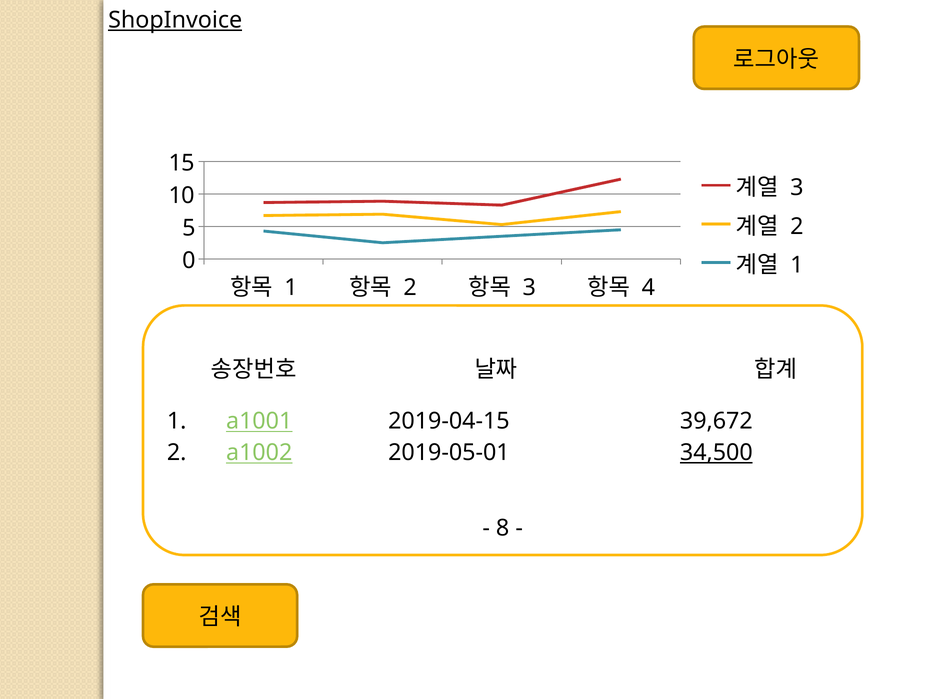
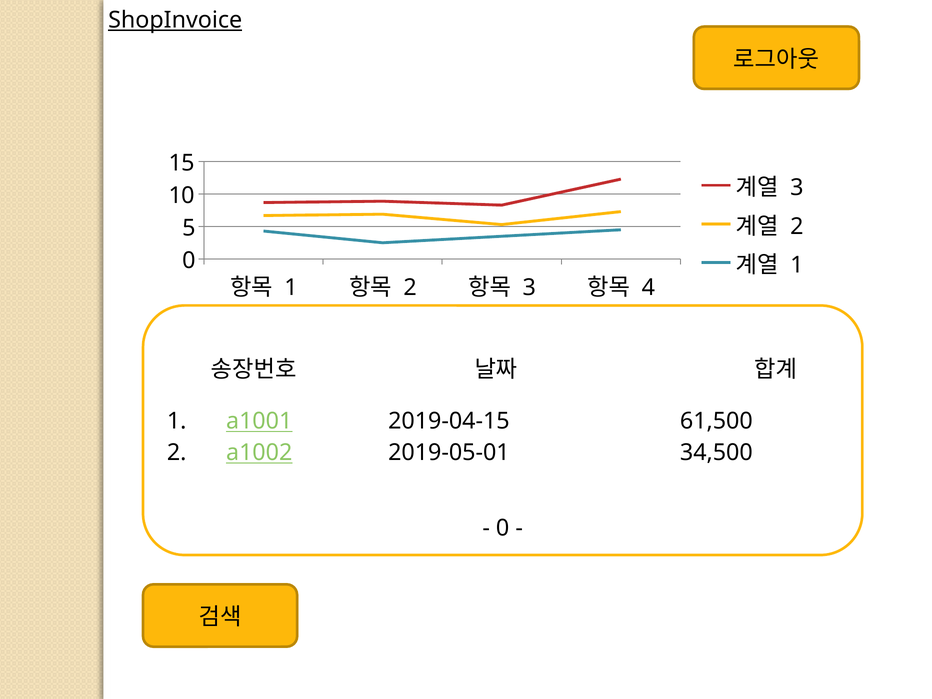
39,672: 39,672 -> 61,500 (716, 421)
34,500 underline: present -> none (716, 453)
8: 8 -> 0 (503, 528)
